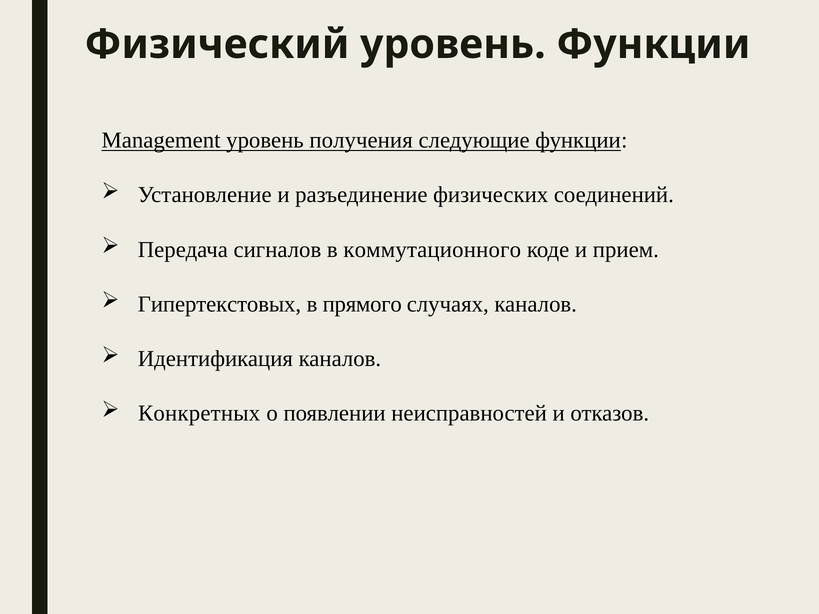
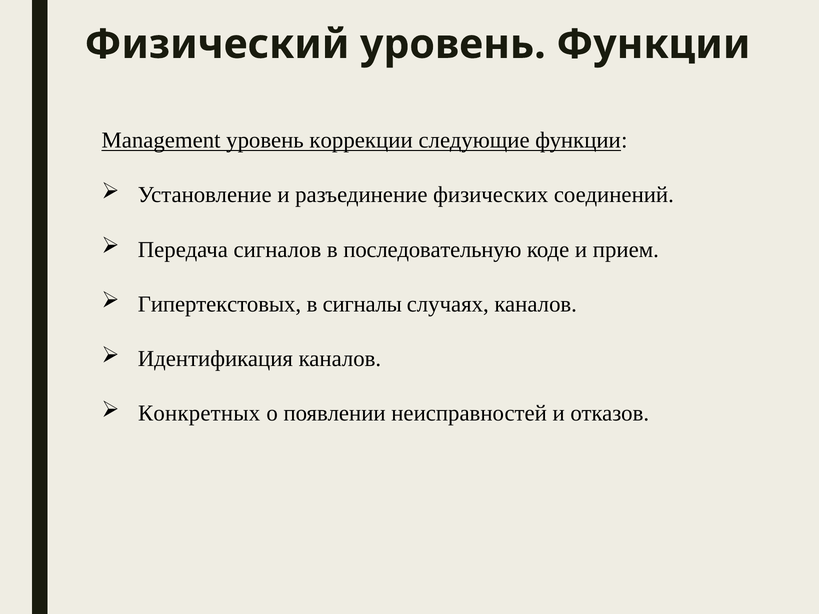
получения: получения -> коррекции (361, 140)
коммутационного: коммутационного -> последовательную (432, 250)
прямого: прямого -> сигналы (362, 304)
